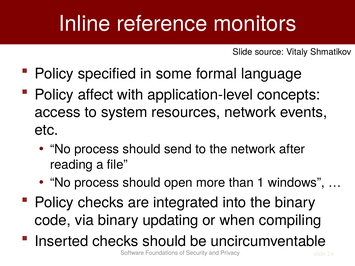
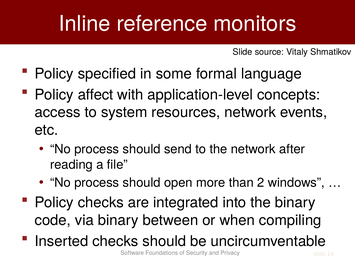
1: 1 -> 2 (261, 183)
updating: updating -> between (170, 221)
